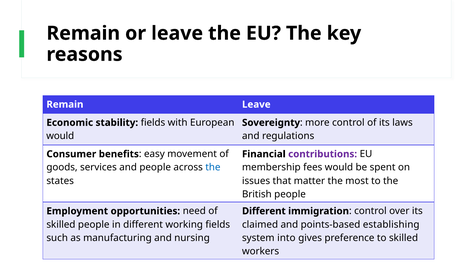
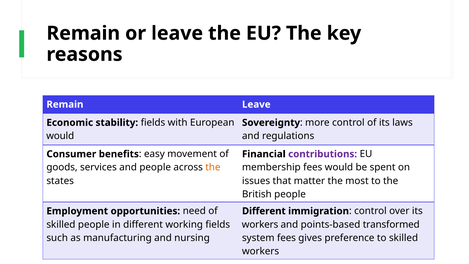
the colour: blue -> orange (213, 167)
claimed: claimed -> workers (260, 224)
establishing: establishing -> transformed (391, 224)
system into: into -> fees (286, 238)
